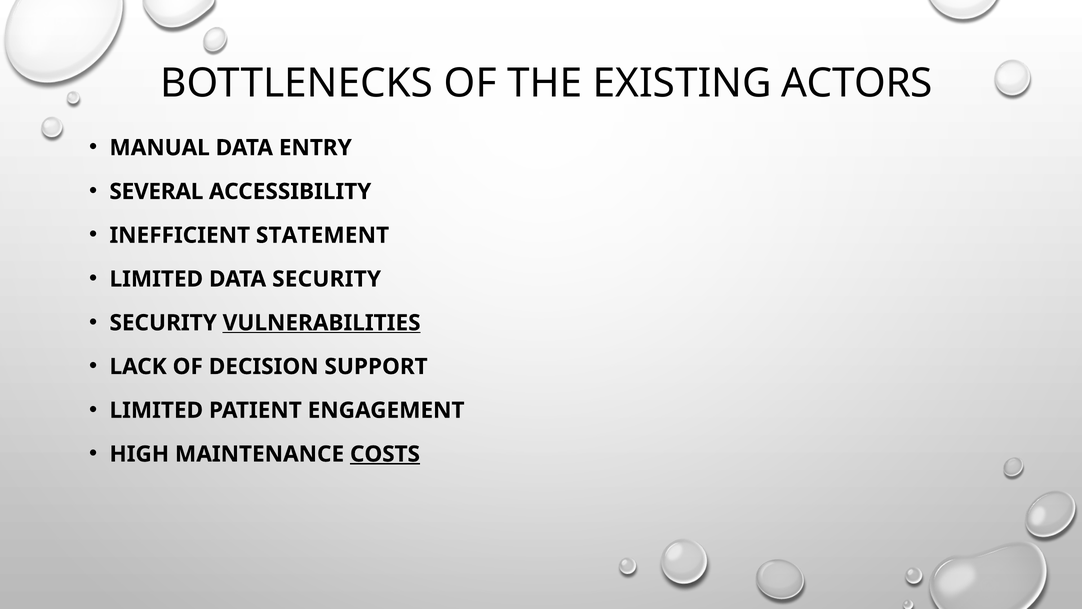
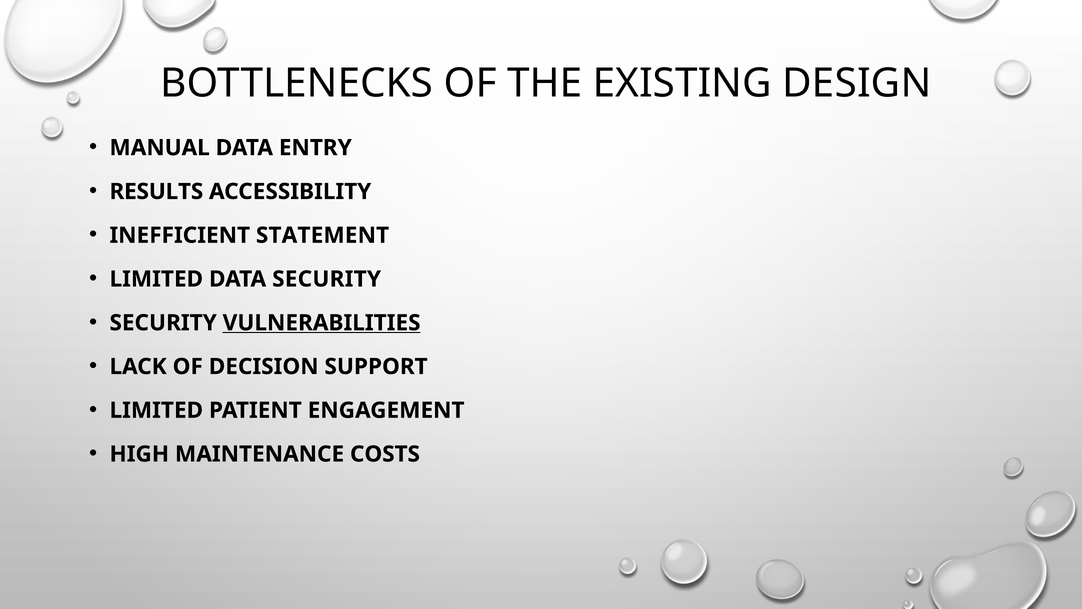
ACTORS: ACTORS -> DESIGN (857, 83)
SEVERAL: SEVERAL -> RESULTS (156, 191)
COSTS underline: present -> none (385, 454)
